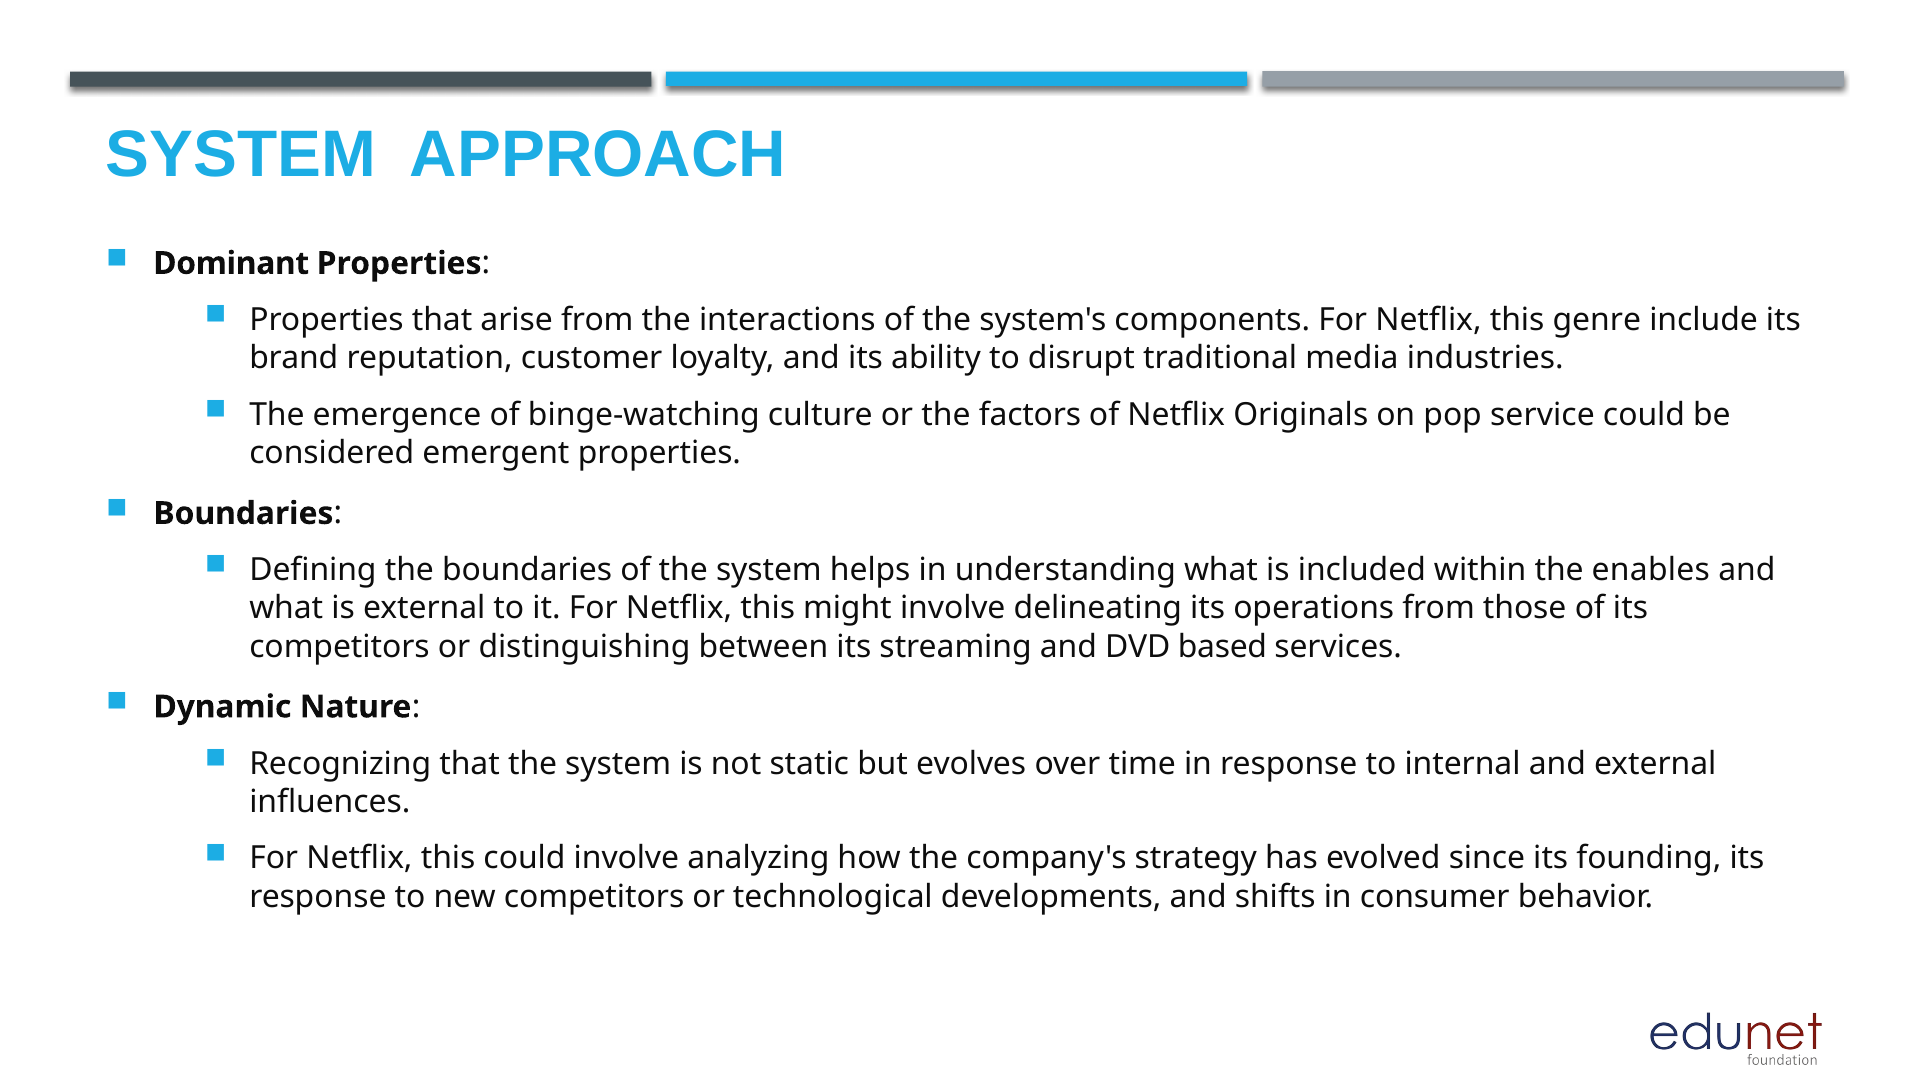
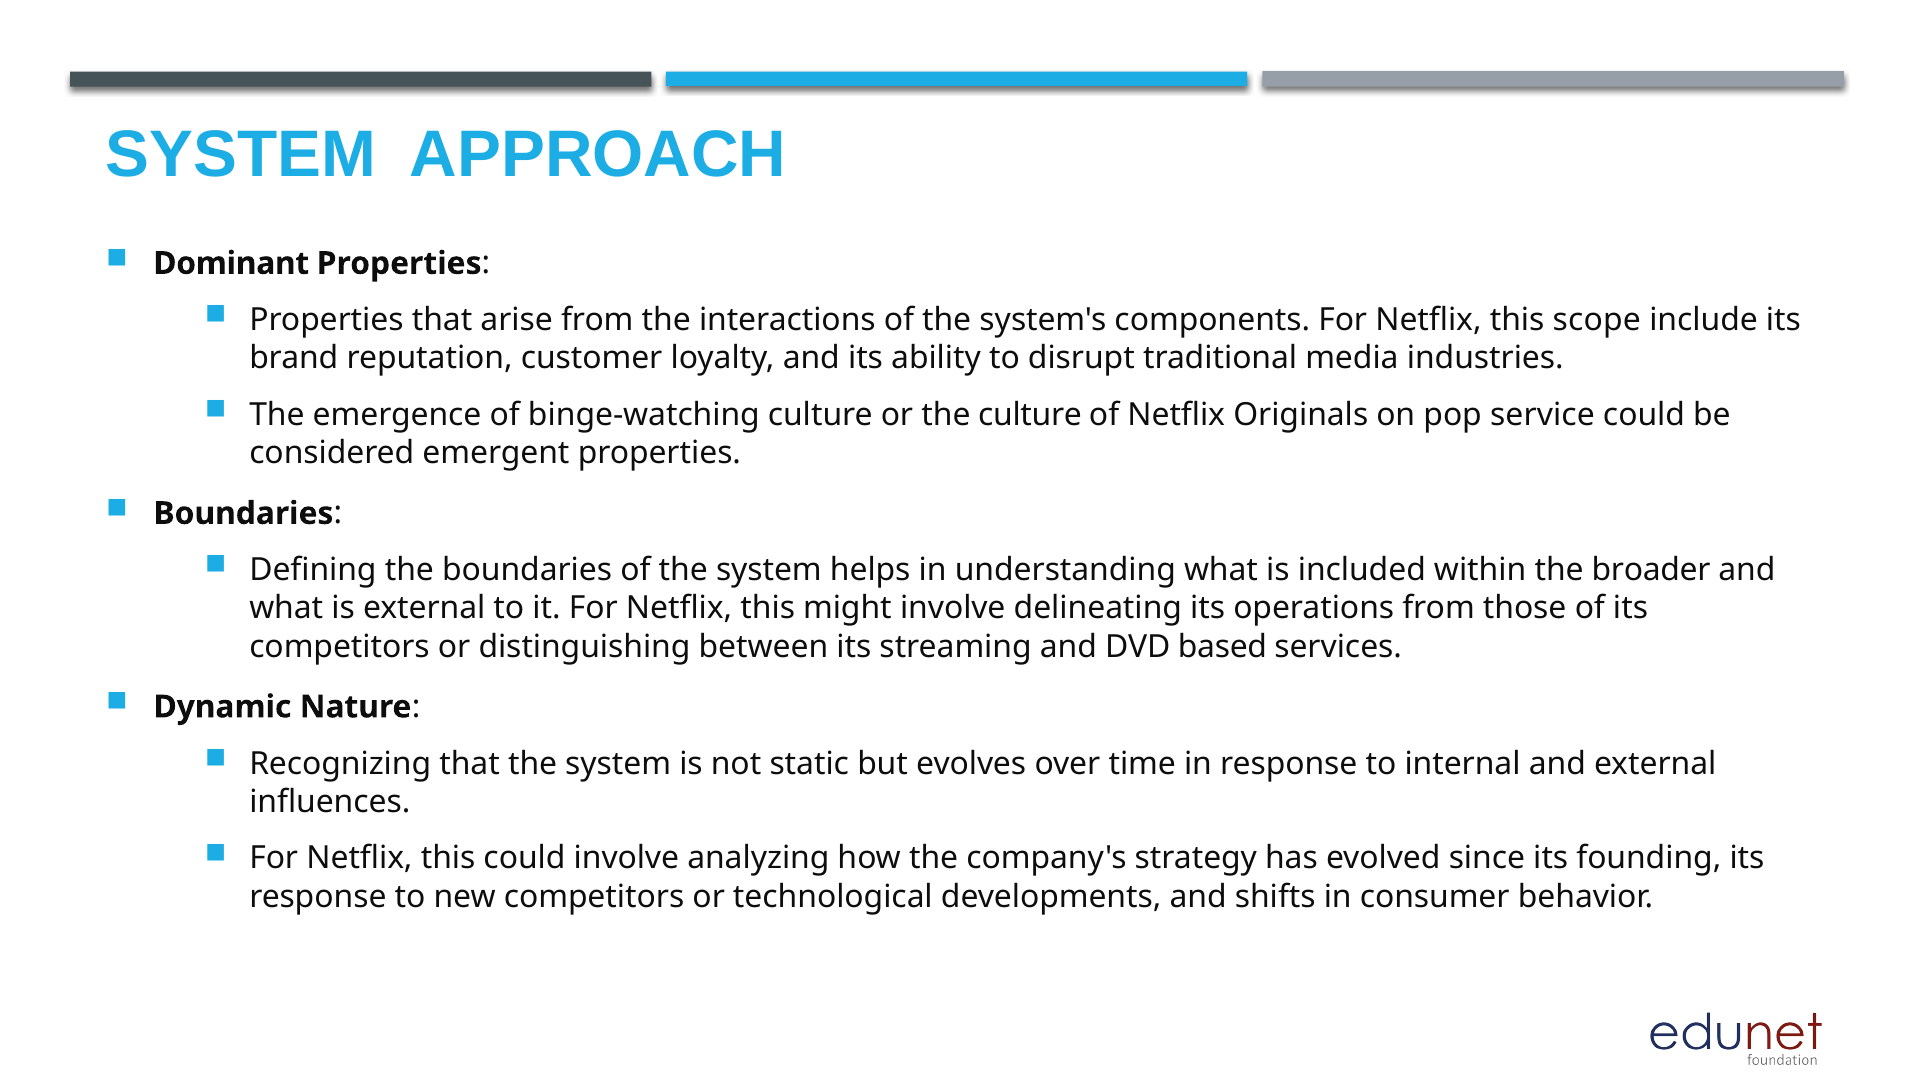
genre: genre -> scope (1597, 320)
the factors: factors -> culture (1030, 415)
enables: enables -> broader (1651, 570)
